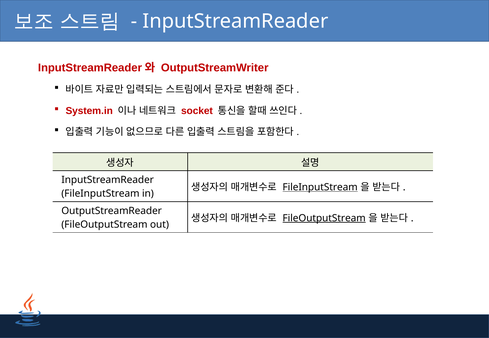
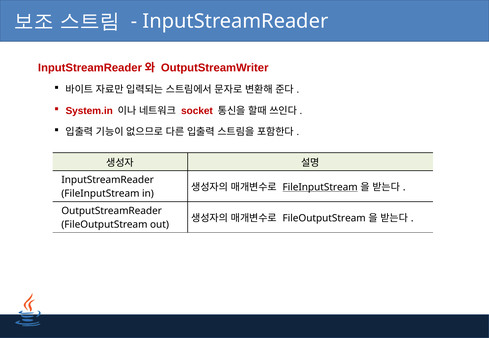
FileOutputStream underline: present -> none (324, 218)
